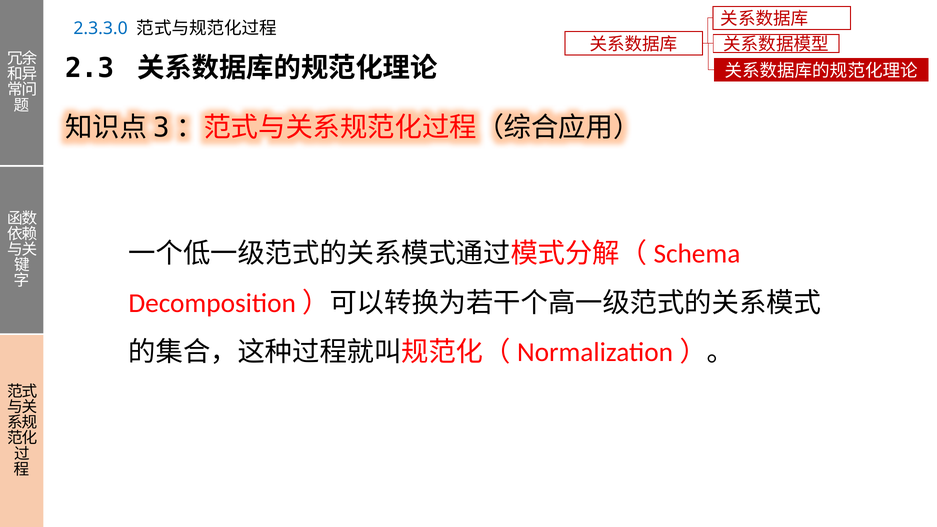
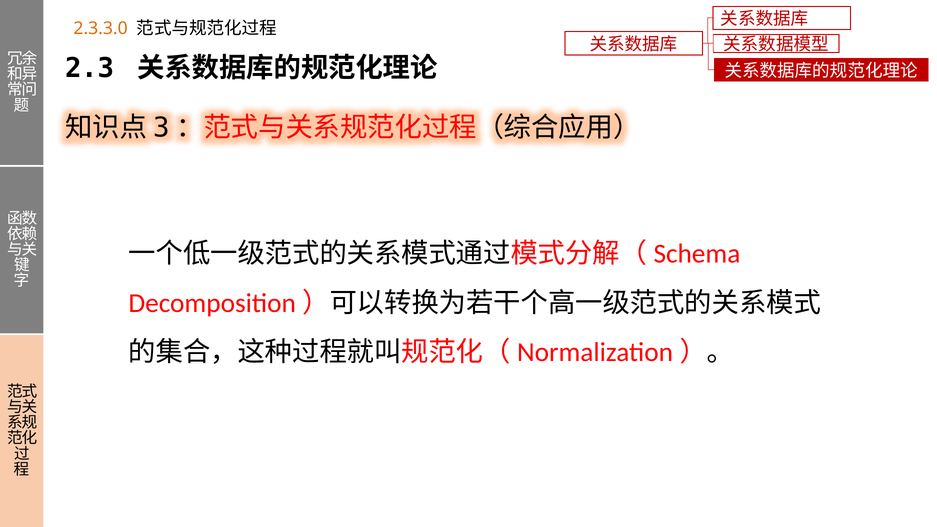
2.3.3.0 colour: blue -> orange (101, 29)
